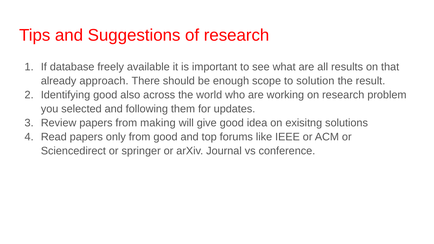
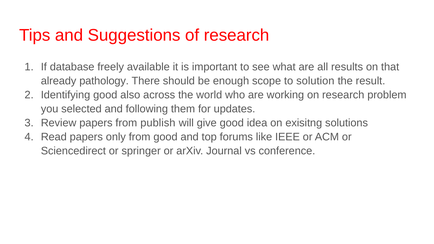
approach: approach -> pathology (104, 81)
making: making -> publish (158, 123)
